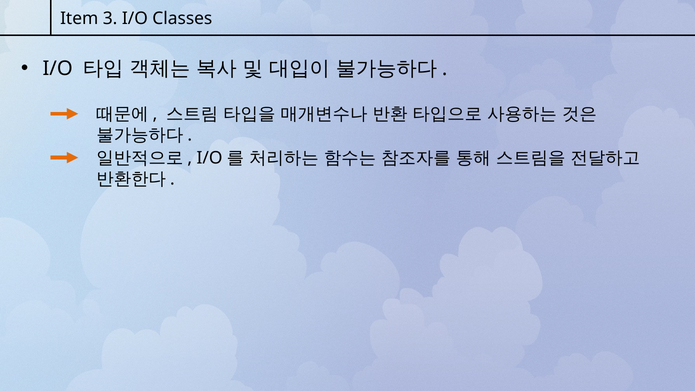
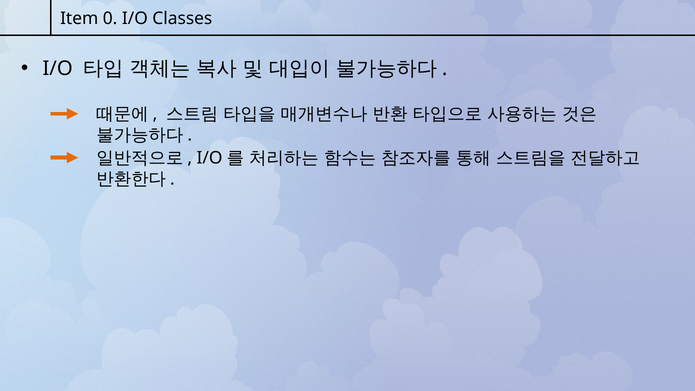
3: 3 -> 0 (110, 19)
